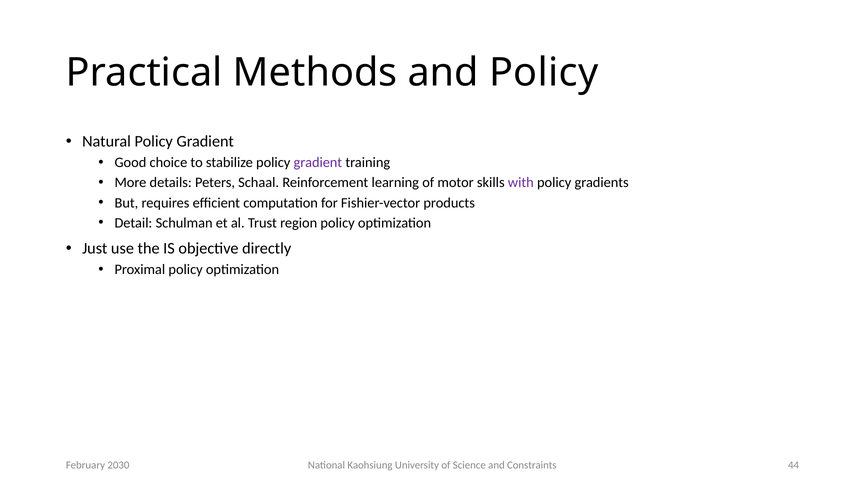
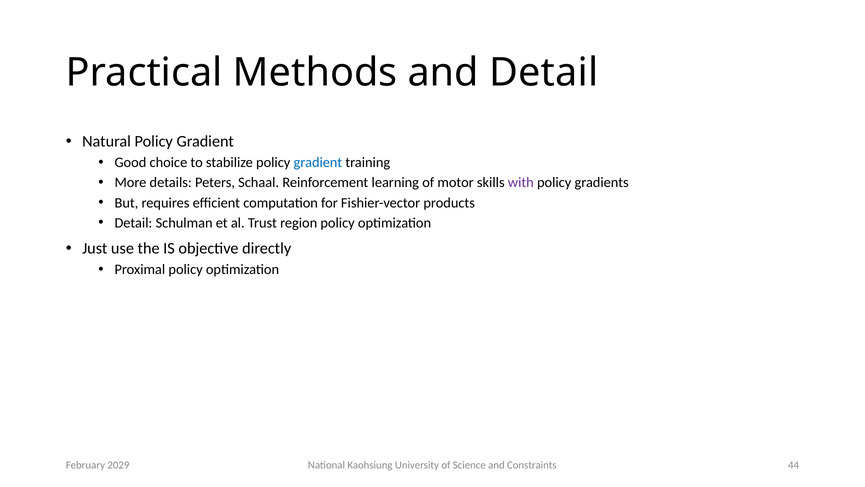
and Policy: Policy -> Detail (544, 73)
gradient colour: purple -> blue (318, 162)
2030: 2030 -> 2029 (118, 465)
